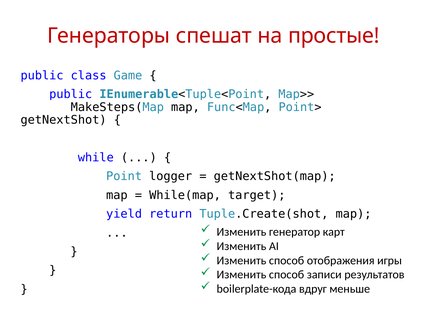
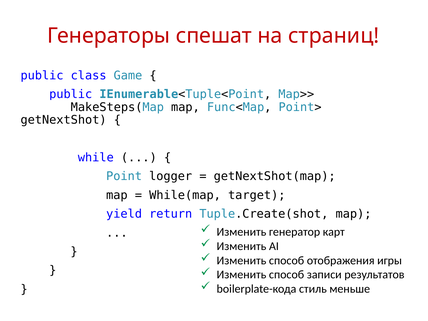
простые: простые -> страниц (334, 36)
вдруг: вдруг -> стиль (313, 289)
